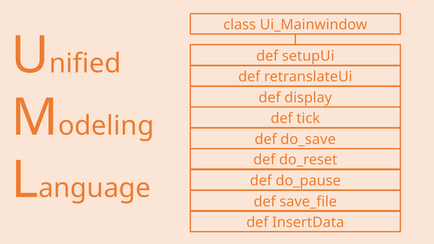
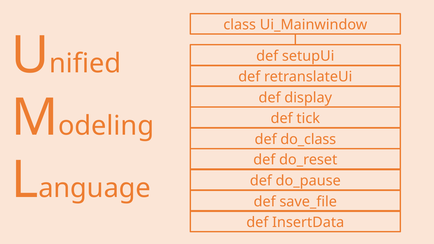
do_save: do_save -> do_class (308, 139)
